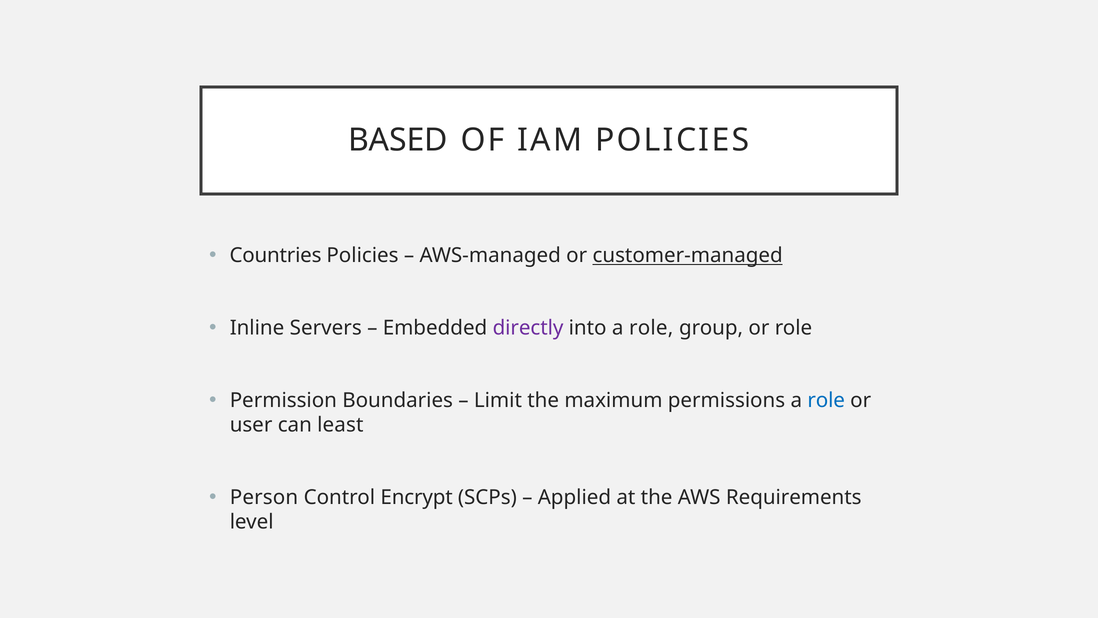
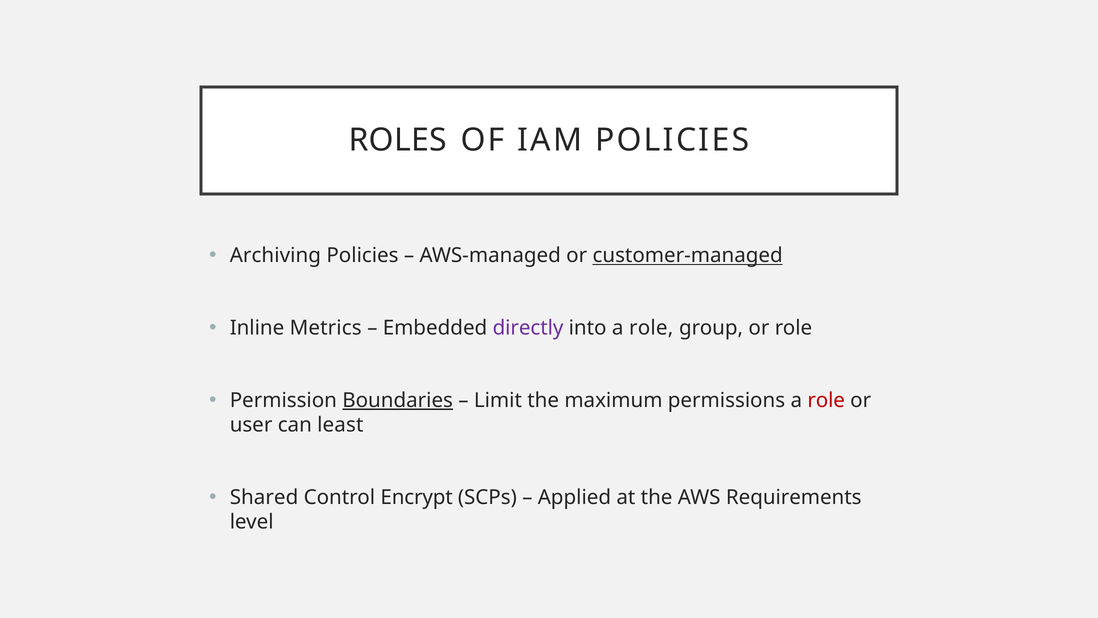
BASED: BASED -> ROLES (398, 140)
Countries: Countries -> Archiving (275, 255)
Servers: Servers -> Metrics (326, 328)
Boundaries underline: none -> present (398, 400)
role colour: blue -> red (826, 400)
Person: Person -> Shared (264, 497)
